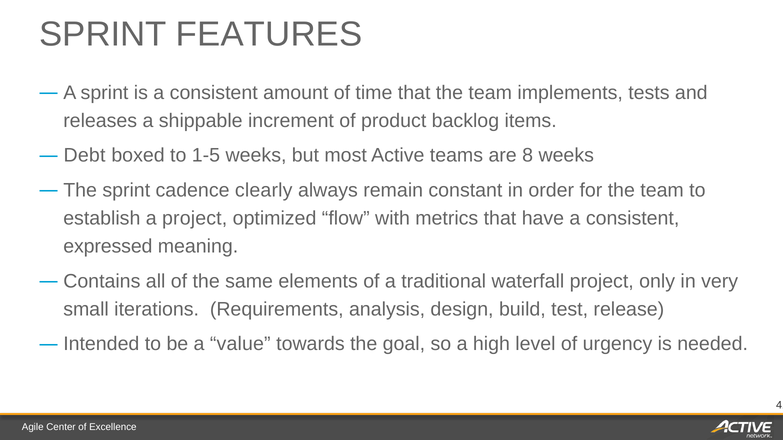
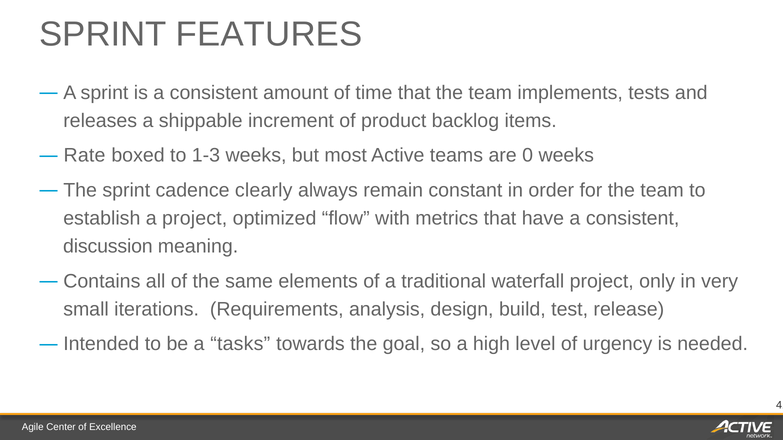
Debt: Debt -> Rate (85, 156)
1-5: 1-5 -> 1-3 (206, 156)
8: 8 -> 0 (528, 156)
expressed: expressed -> discussion (108, 247)
value: value -> tasks (240, 344)
